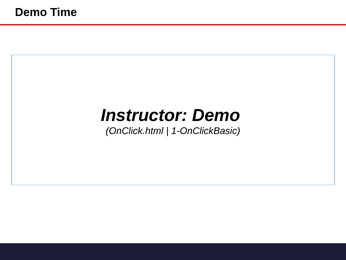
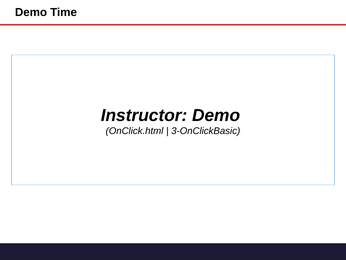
1-OnClickBasic: 1-OnClickBasic -> 3-OnClickBasic (206, 131)
